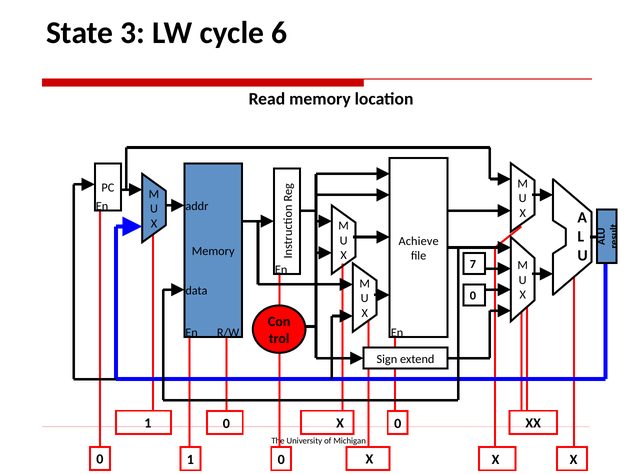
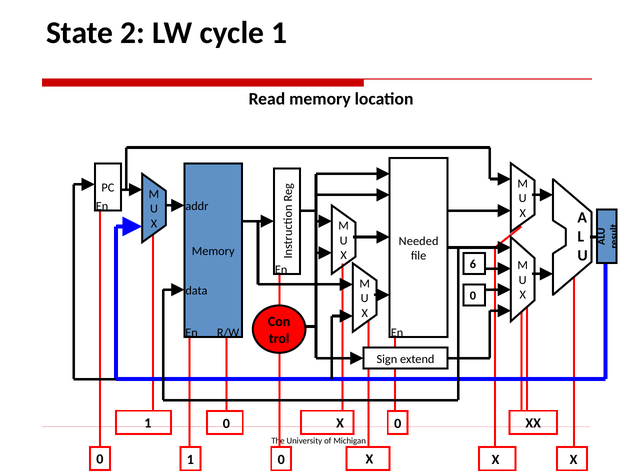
3: 3 -> 2 (133, 33)
cycle 6: 6 -> 1 (279, 33)
Achieve: Achieve -> Needed (419, 241)
7: 7 -> 6 (473, 264)
